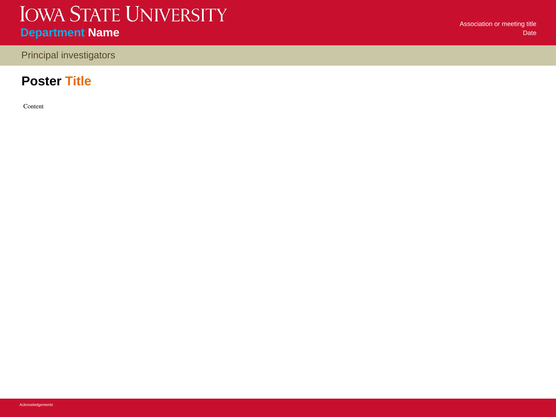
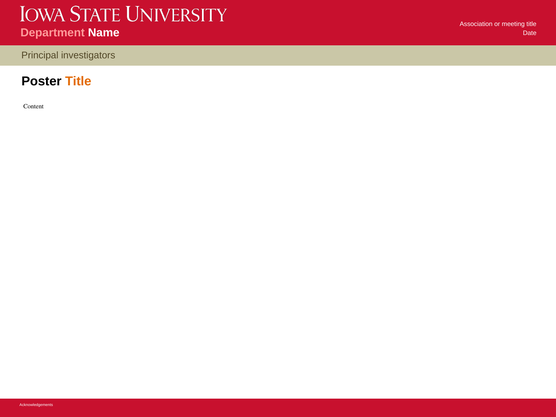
Department colour: light blue -> pink (53, 33)
